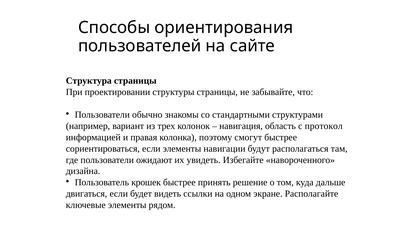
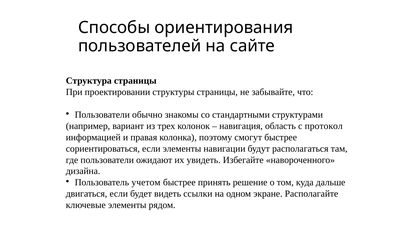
крошек: крошек -> учетом (146, 183)
